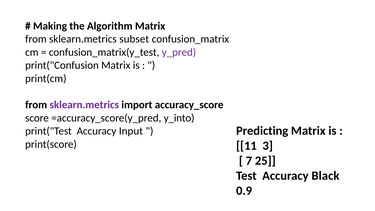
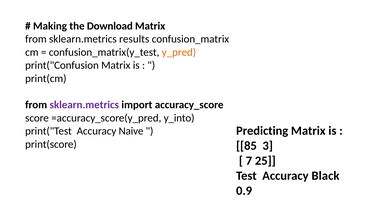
Algorithm: Algorithm -> Download (110, 26)
subset: subset -> results (134, 39)
y_pred colour: purple -> orange (179, 52)
Input: Input -> Naive (131, 131)
11: 11 -> 85 (246, 146)
